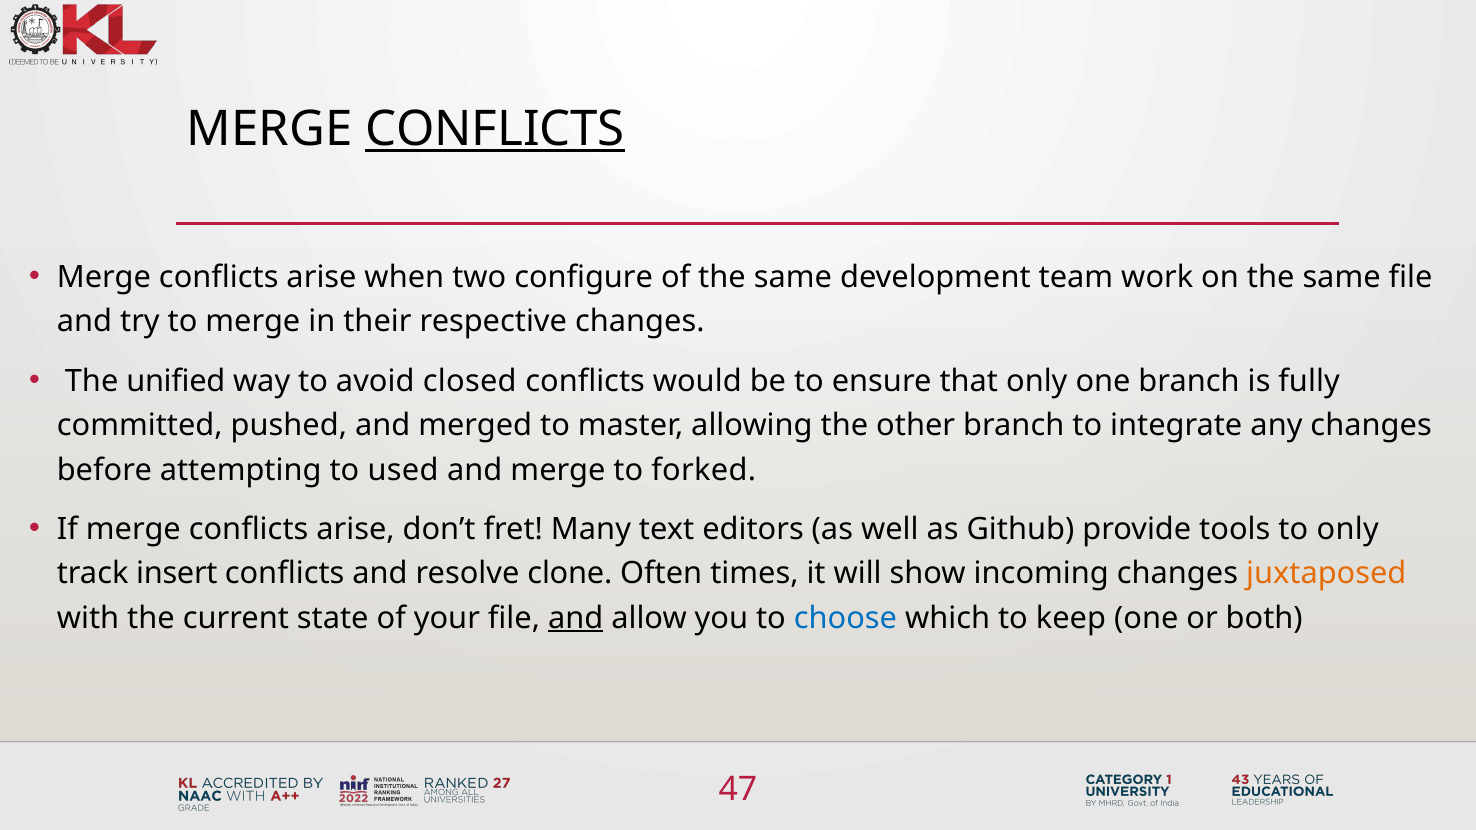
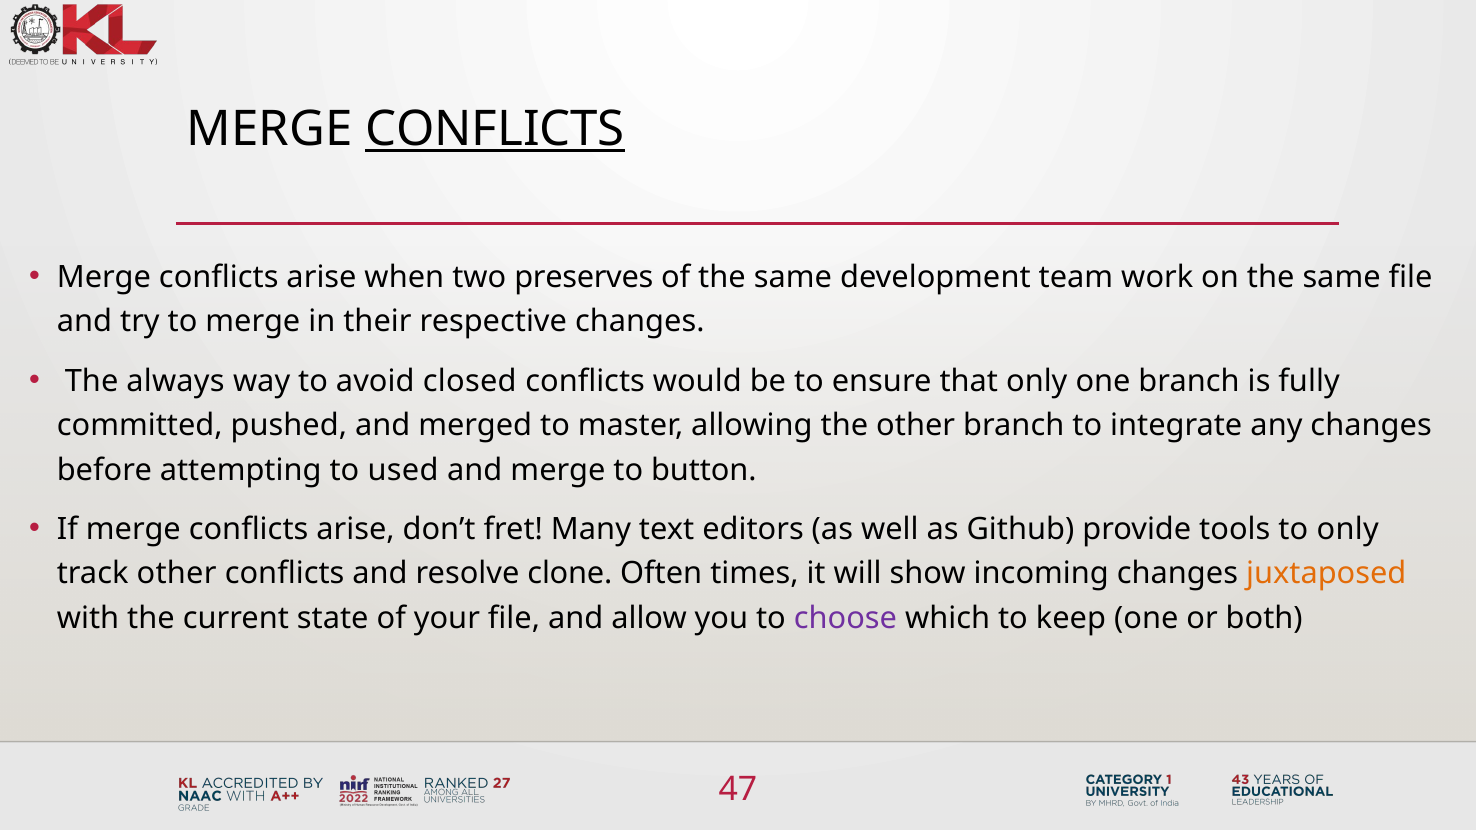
configure: configure -> preserves (584, 278)
unified: unified -> always (175, 381)
forked: forked -> button (704, 470)
track insert: insert -> other (177, 574)
and underline: present -> none (576, 618)
choose colour: blue -> purple (846, 618)
